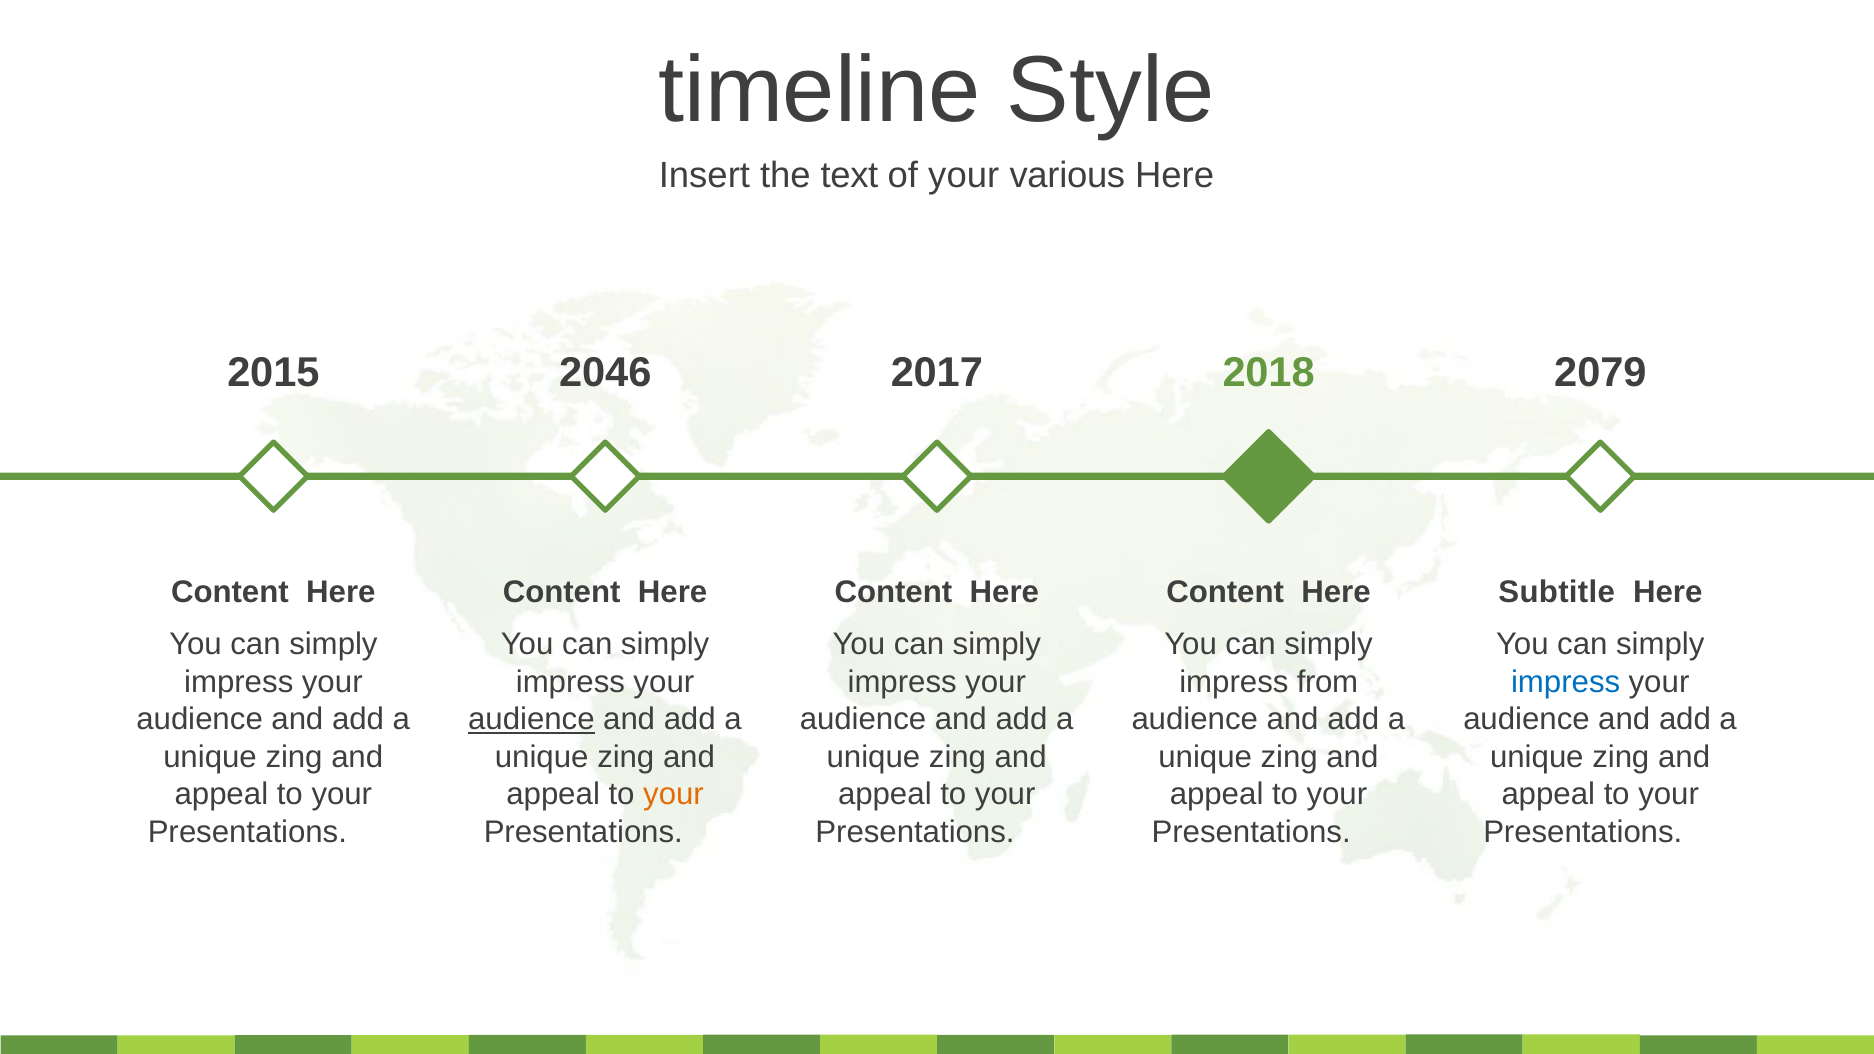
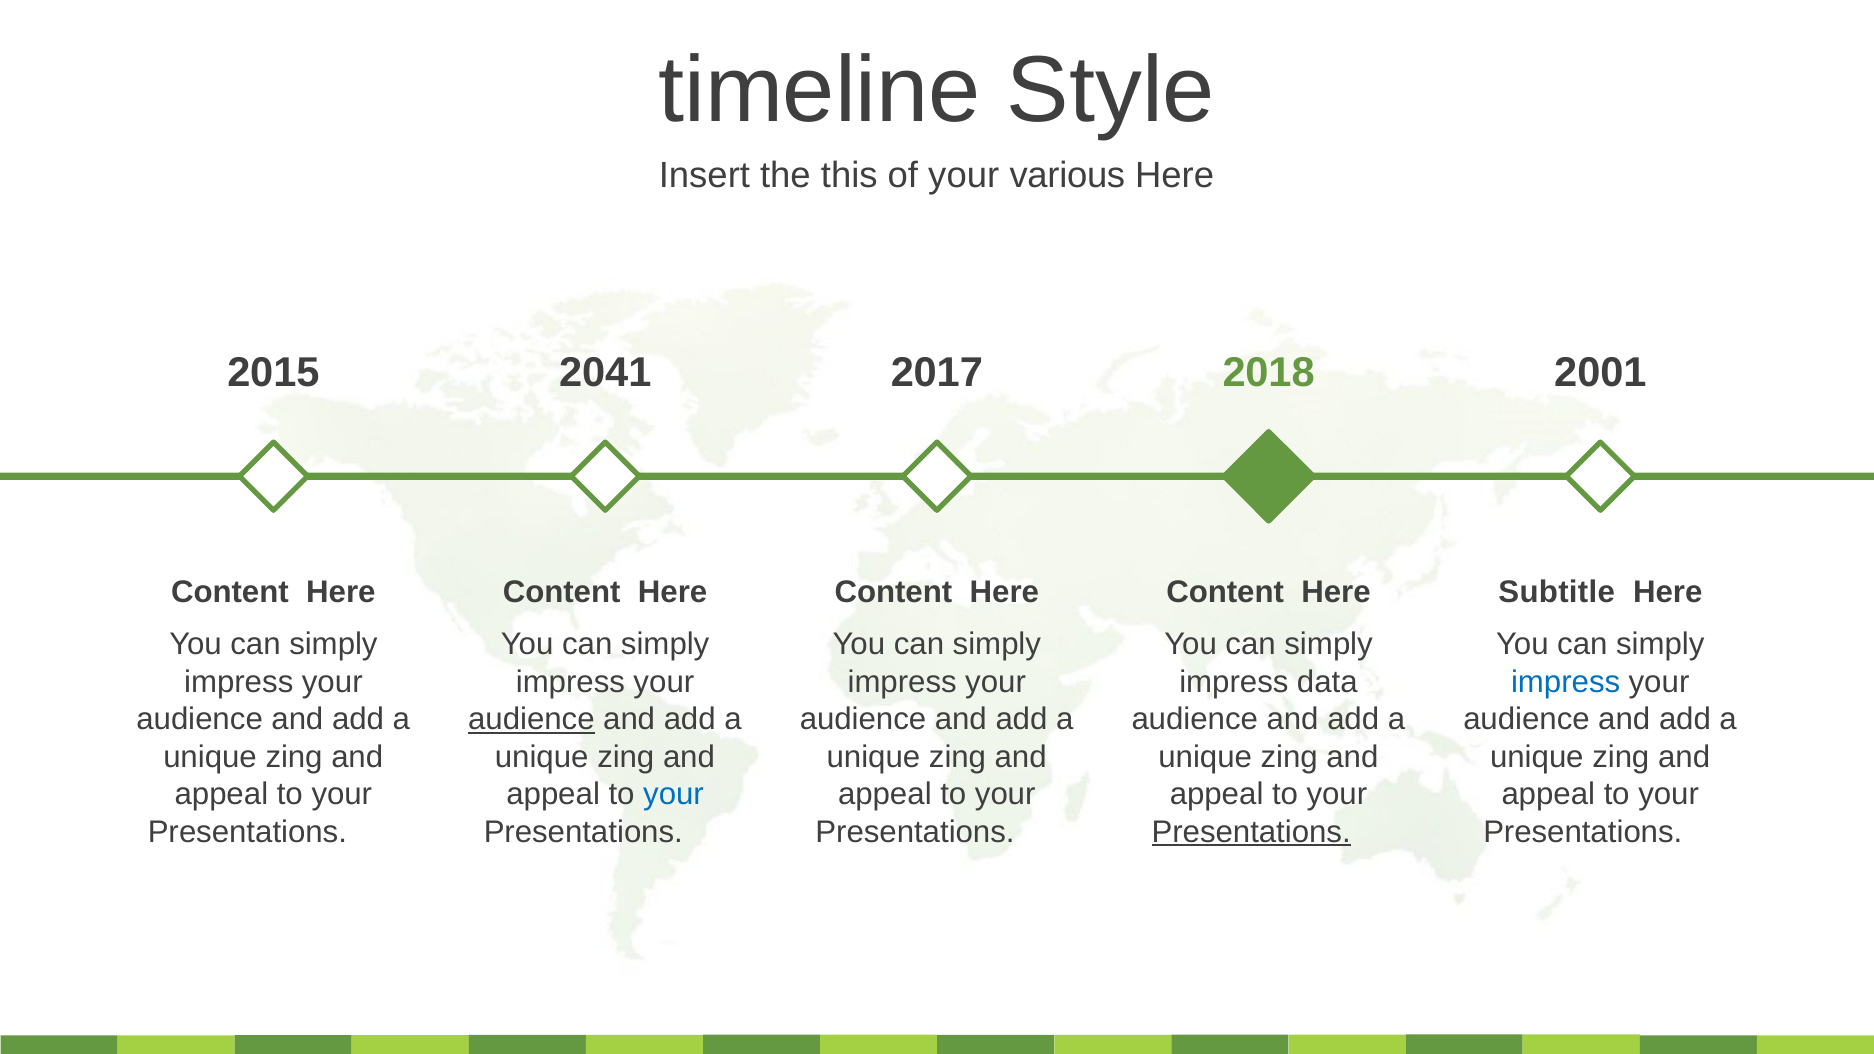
text: text -> this (849, 175)
2046: 2046 -> 2041 (605, 373)
2079: 2079 -> 2001 (1600, 373)
from: from -> data (1327, 682)
your colour: orange -> blue (674, 795)
Presentations underline: none -> present (1251, 832)
